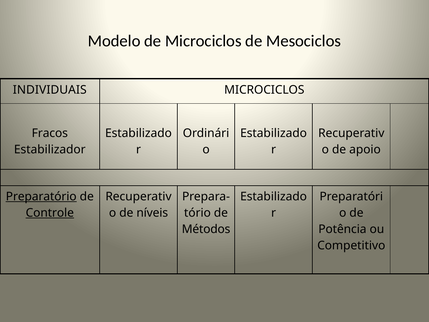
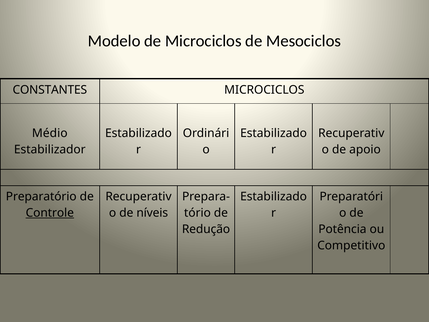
INDIVIDUAIS: INDIVIDUAIS -> CONSTANTES (50, 90)
Fracos: Fracos -> Médio (50, 133)
Preparatório underline: present -> none (41, 196)
Métodos: Métodos -> Redução (206, 229)
